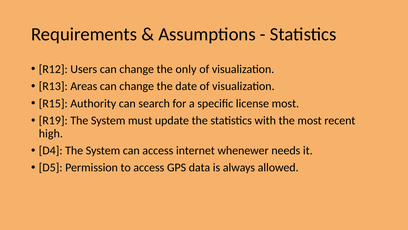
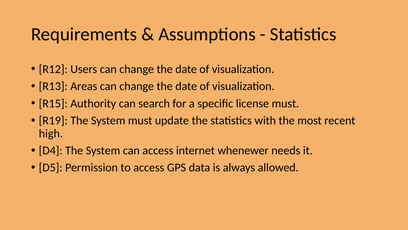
only: only -> date (186, 69)
license most: most -> must (285, 103)
